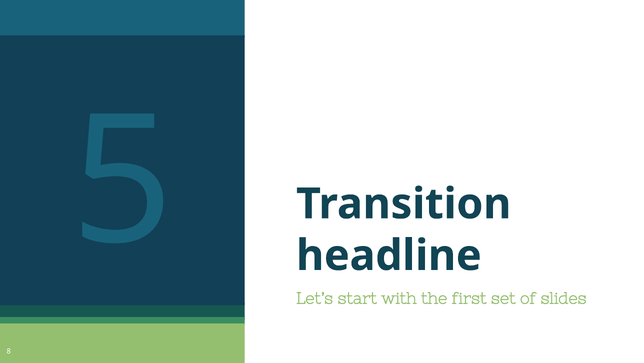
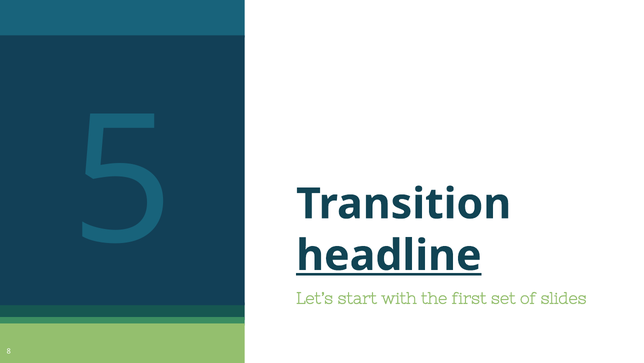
headline underline: none -> present (389, 255)
